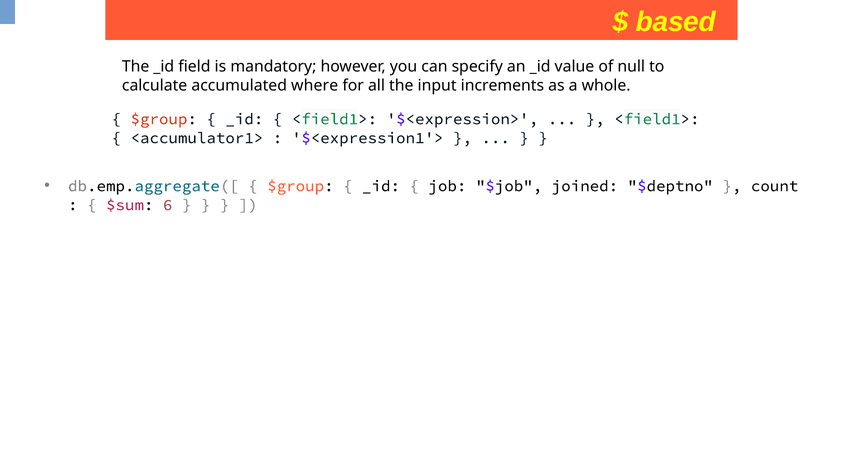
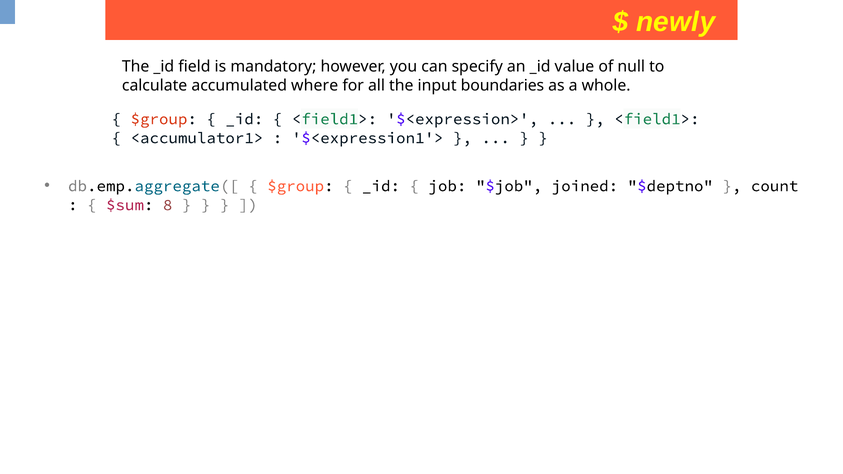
based: based -> newly (676, 22)
increments: increments -> boundaries (502, 85)
6: 6 -> 8 (168, 205)
